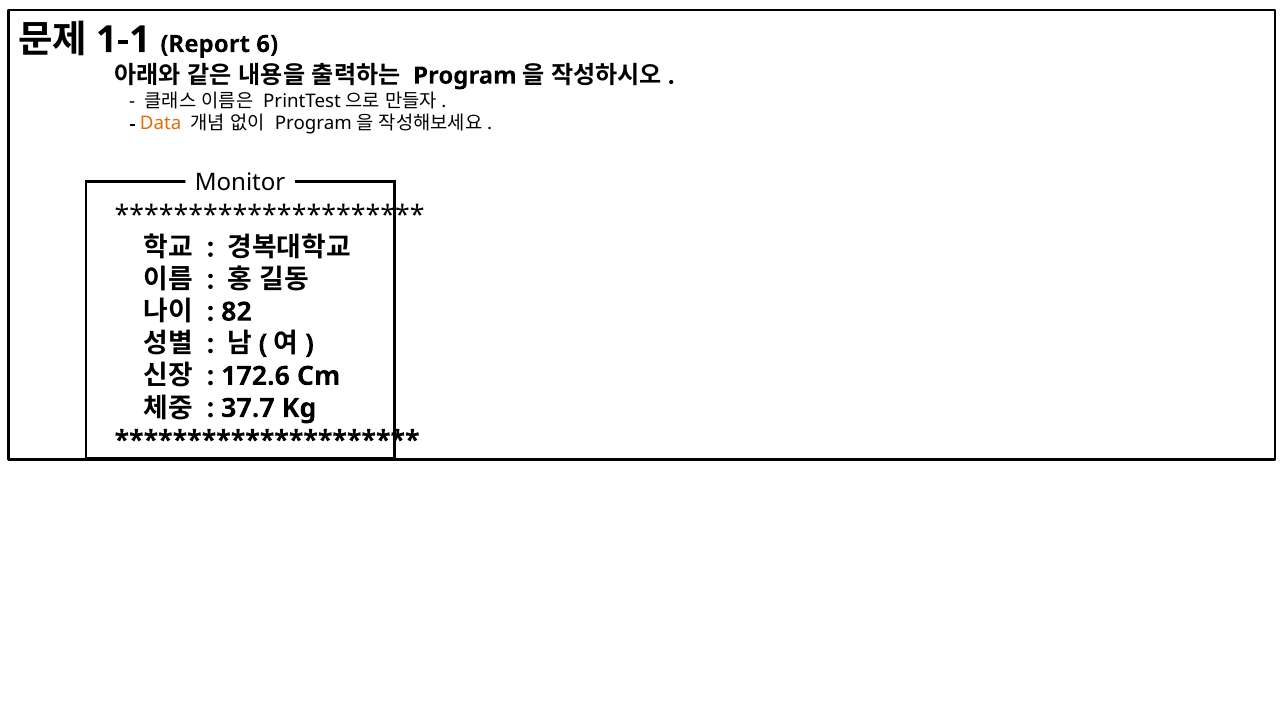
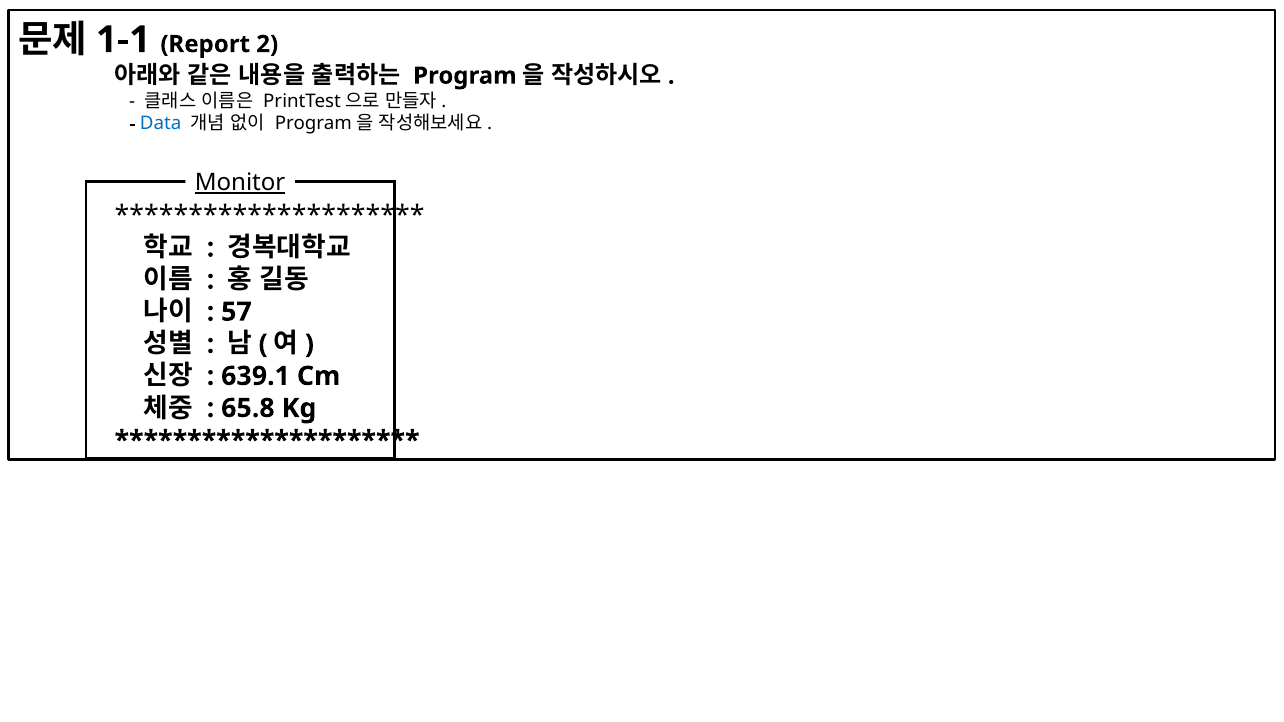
6: 6 -> 2 (267, 44)
Data colour: orange -> blue (161, 124)
Monitor underline: none -> present (240, 183)
82: 82 -> 57 (236, 312)
172.6: 172.6 -> 639.1 (256, 376)
37.7: 37.7 -> 65.8 (248, 408)
